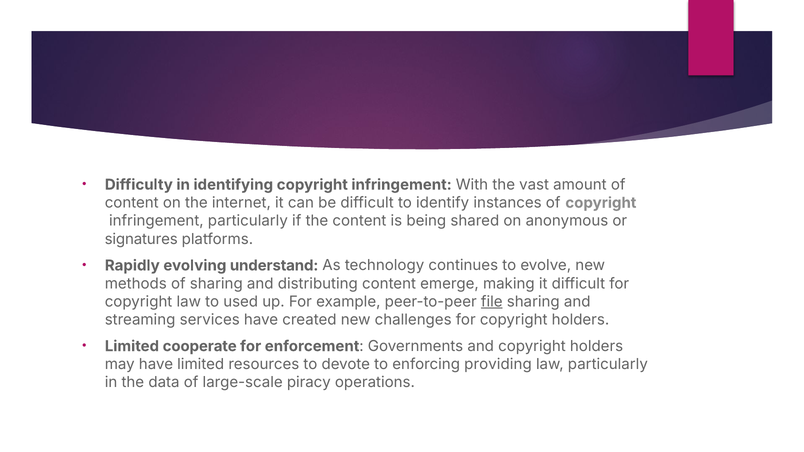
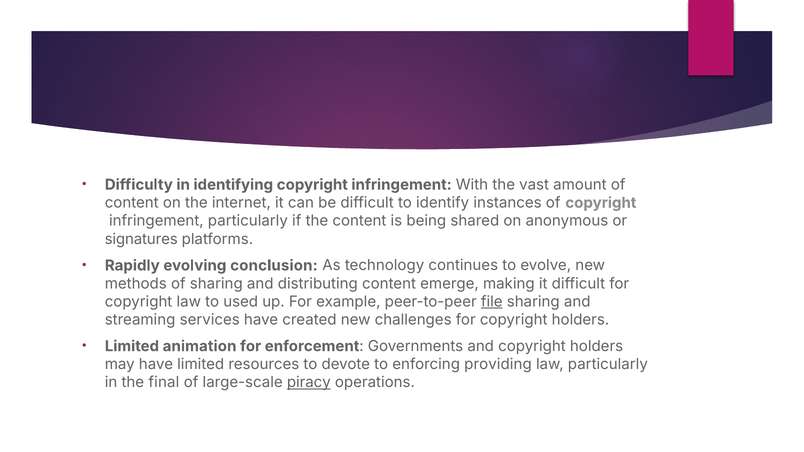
understand: understand -> conclusion (274, 266)
cooperate: cooperate -> animation (200, 346)
data: data -> final (164, 383)
piracy underline: none -> present (309, 383)
